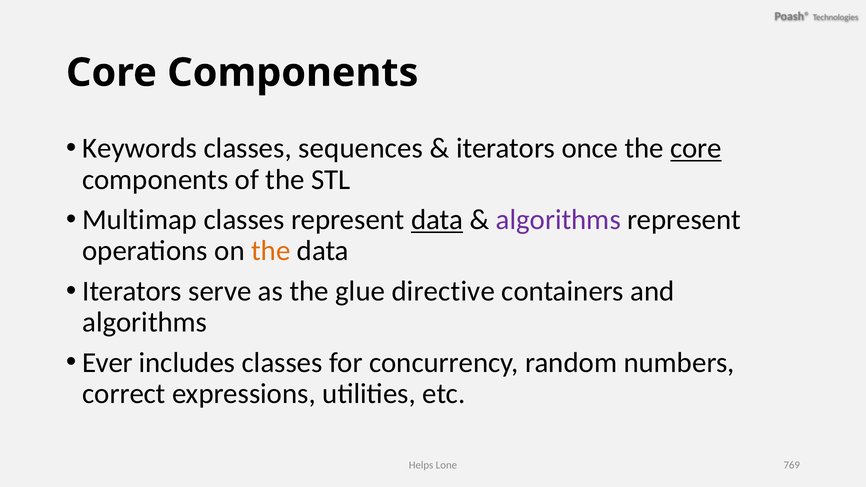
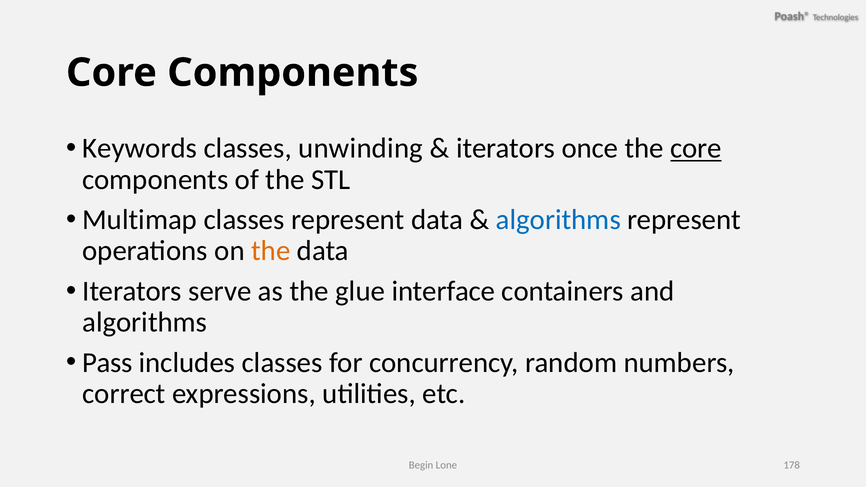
sequences: sequences -> unwinding (361, 148)
data underline: present -> none (437, 220)
algorithms colour: purple -> blue (558, 220)
directive: directive -> interface (443, 291)
Ever: Ever -> Pass (107, 363)
Helps: Helps -> Begin (421, 465)
769: 769 -> 178 (792, 465)
